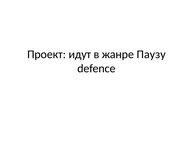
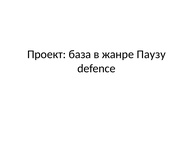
идут: идут -> база (80, 54)
